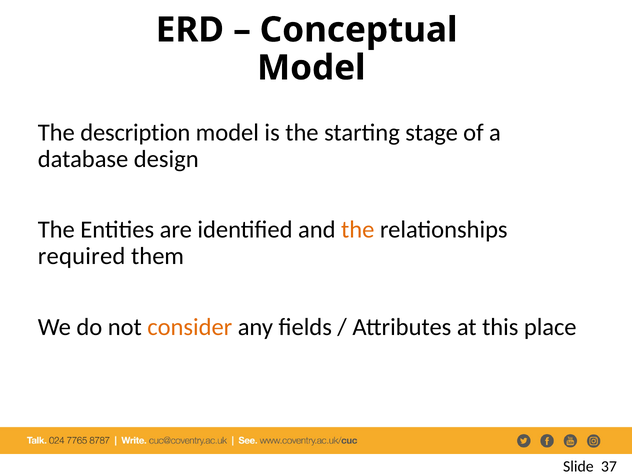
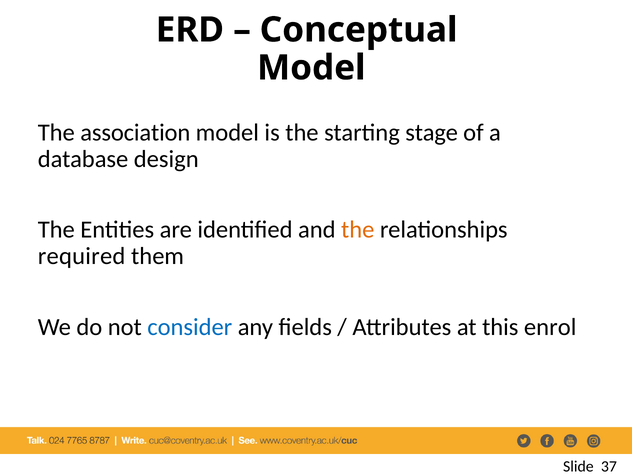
description: description -> association (135, 133)
consider colour: orange -> blue (190, 327)
place: place -> enrol (550, 327)
